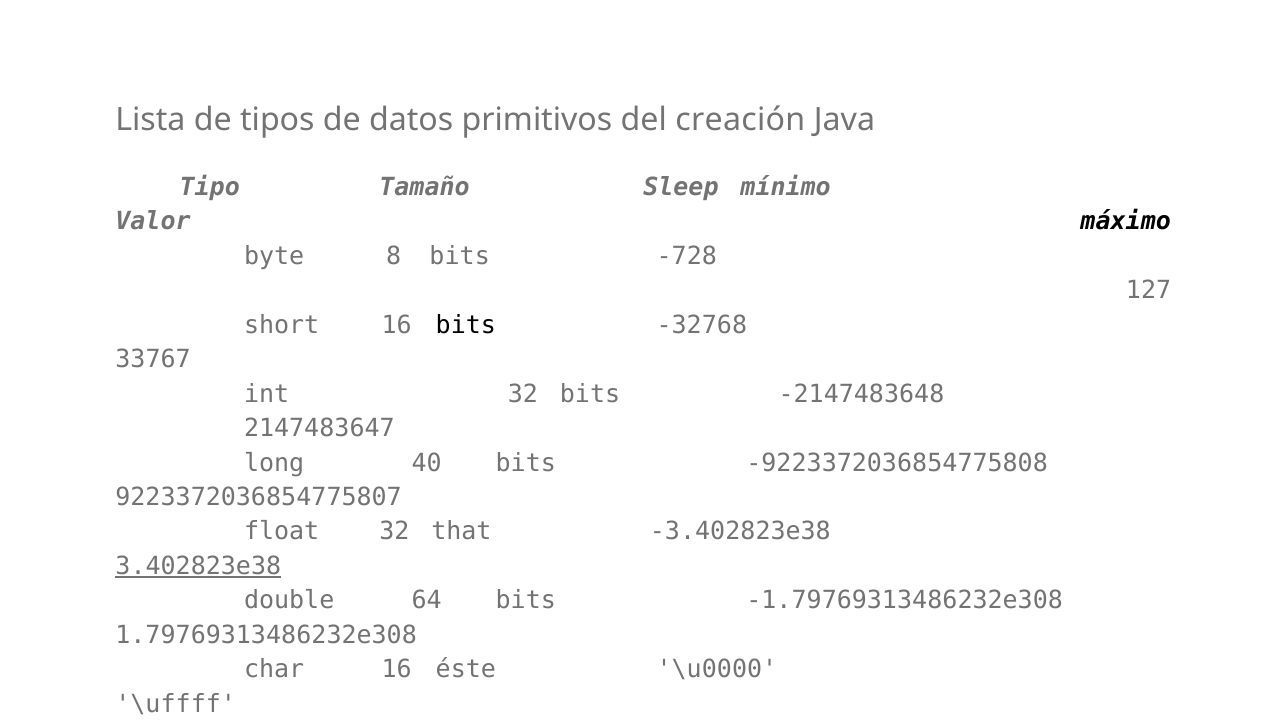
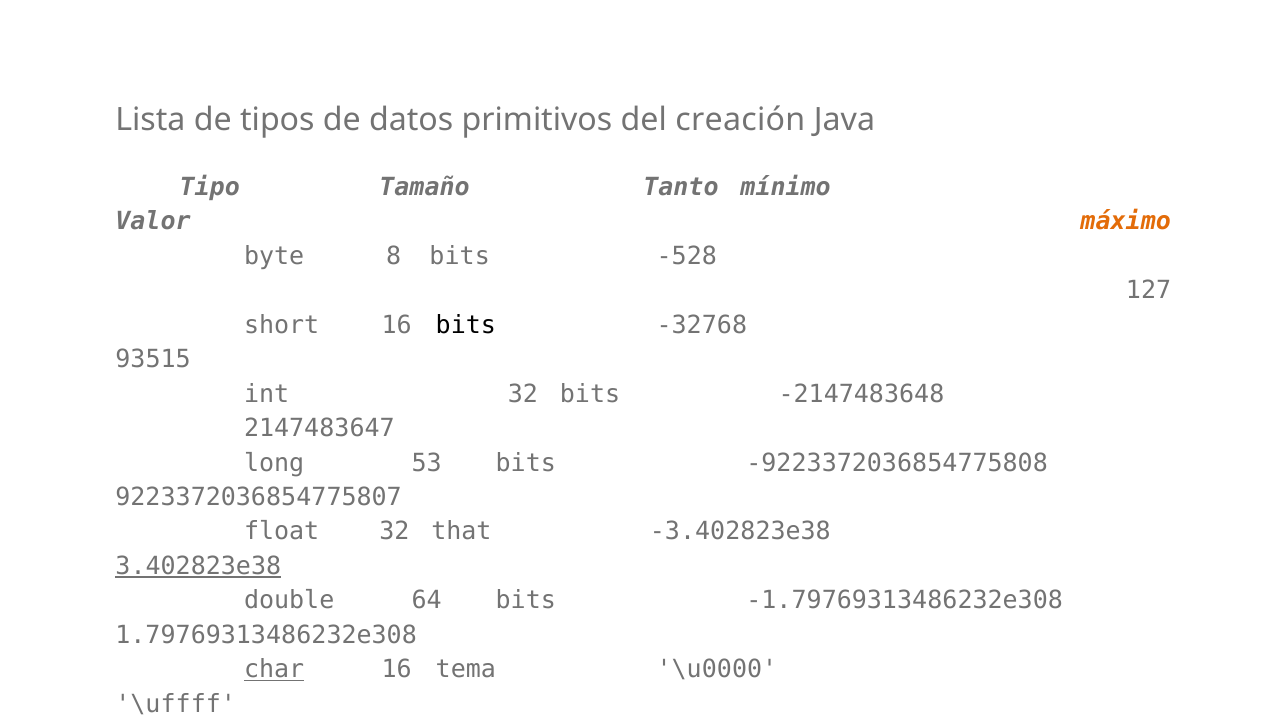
Sleep: Sleep -> Tanto (681, 187)
máximo colour: black -> orange (1126, 222)
-728: -728 -> -528 (687, 256)
33767: 33767 -> 93515 (153, 360)
40: 40 -> 53 (427, 463)
char underline: none -> present (274, 670)
éste: éste -> tema (466, 670)
